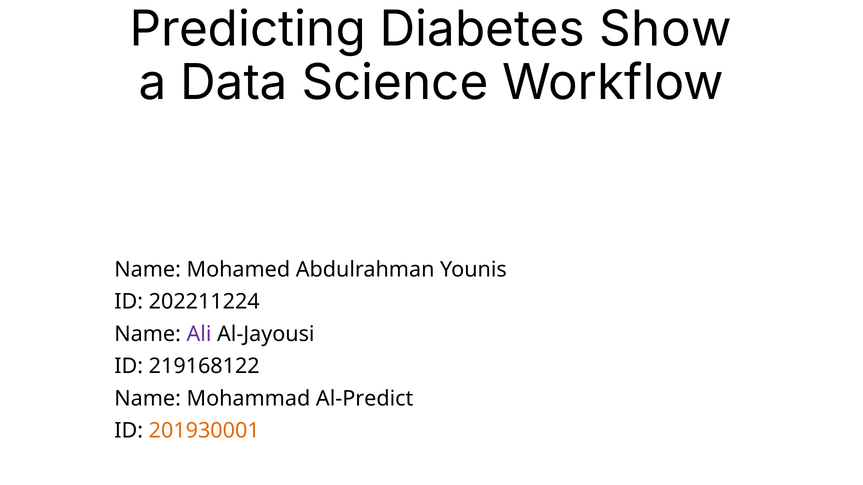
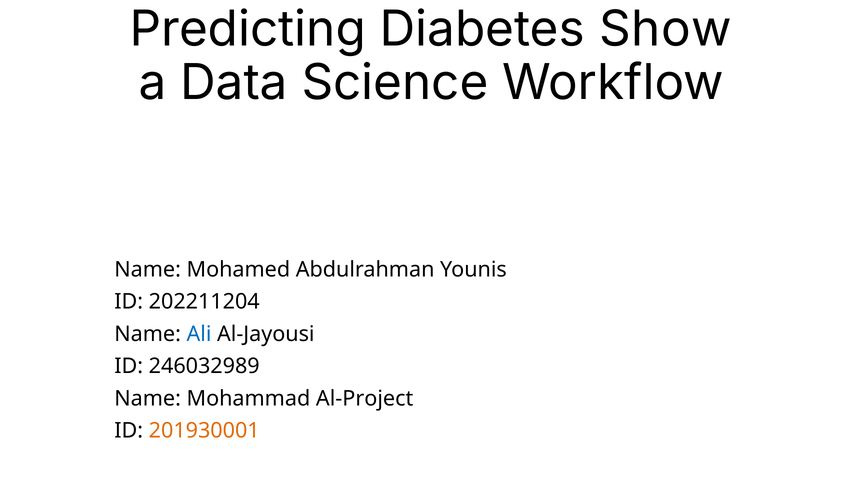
202211224: 202211224 -> 202211204 (204, 302)
Ali colour: purple -> blue (199, 334)
219168122: 219168122 -> 246032989 (204, 367)
Al-Predict: Al-Predict -> Al-Project (365, 399)
